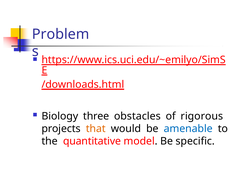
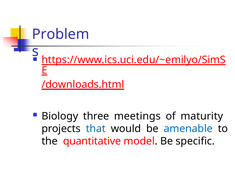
obstacles: obstacles -> meetings (137, 116)
rigorous: rigorous -> maturity (202, 116)
that colour: orange -> blue (96, 129)
